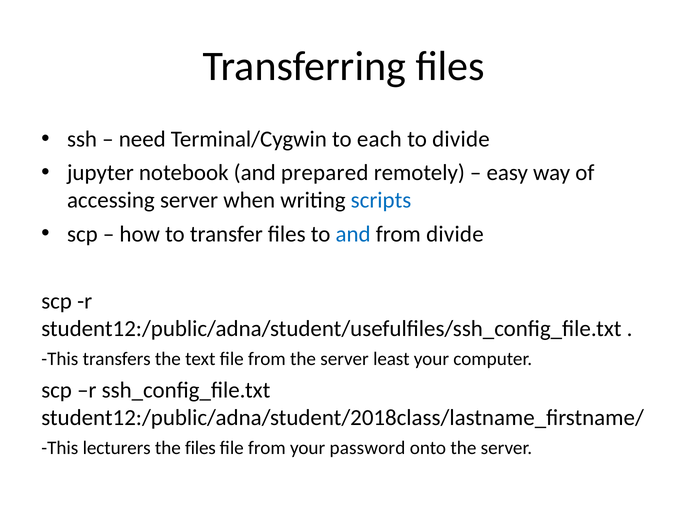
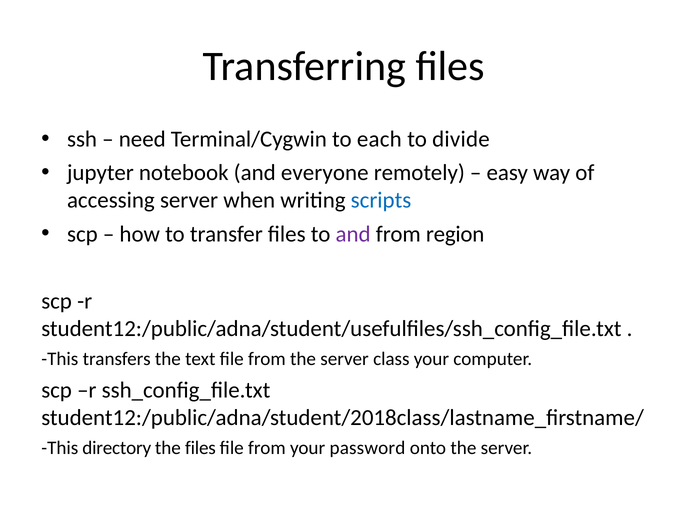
prepared: prepared -> everyone (325, 173)
and colour: blue -> purple (353, 234)
from divide: divide -> region (455, 234)
least: least -> class (391, 359)
lecturers: lecturers -> directory (117, 448)
